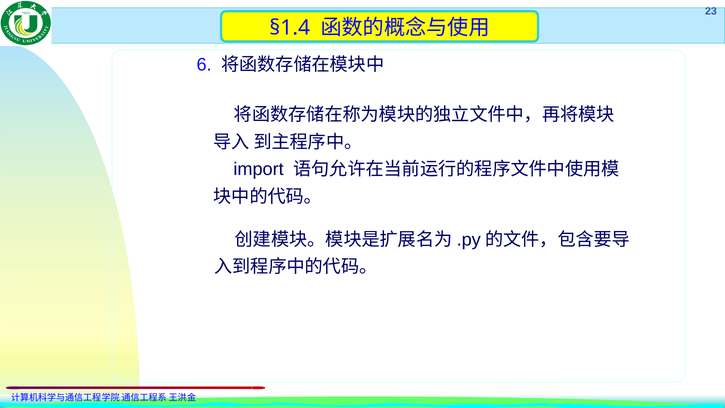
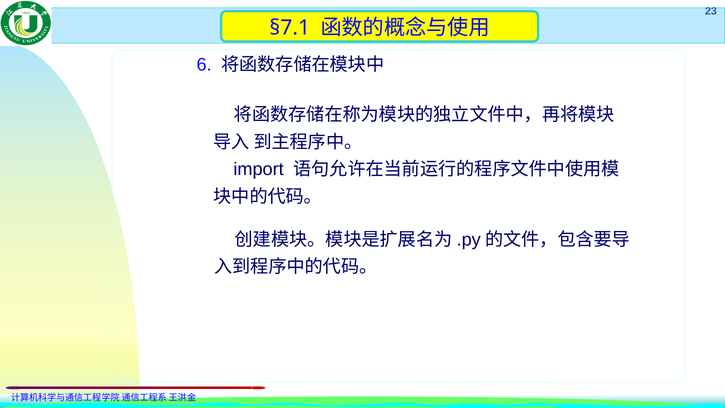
§1.4: §1.4 -> §7.1 (290, 28)
